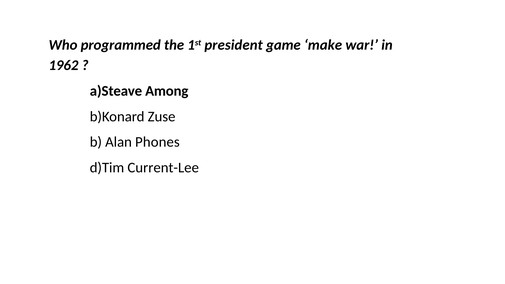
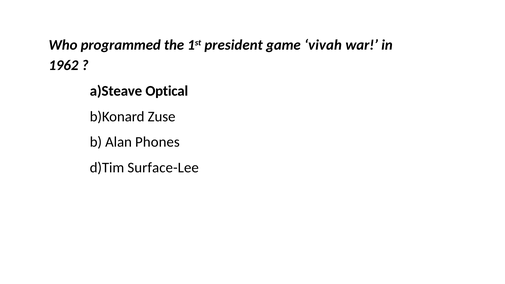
make: make -> vivah (323, 45)
Among: Among -> Optical (167, 91)
Current-Lee: Current-Lee -> Surface-Lee (163, 168)
